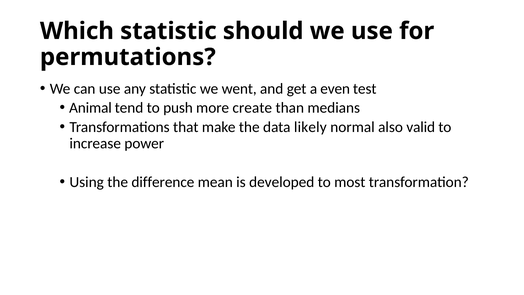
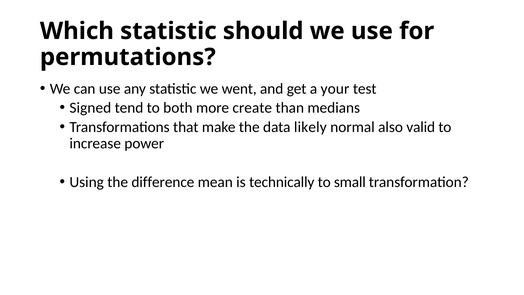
even: even -> your (335, 89)
Animal: Animal -> Signed (90, 108)
push: push -> both (178, 108)
developed: developed -> technically (282, 182)
most: most -> small (350, 182)
